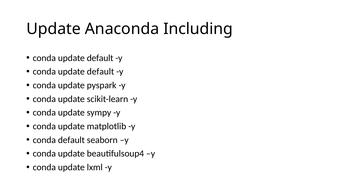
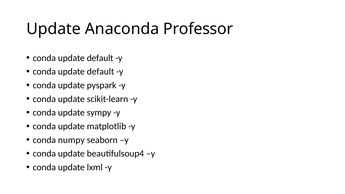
Including: Including -> Professor (198, 29)
conda default: default -> numpy (71, 140)
